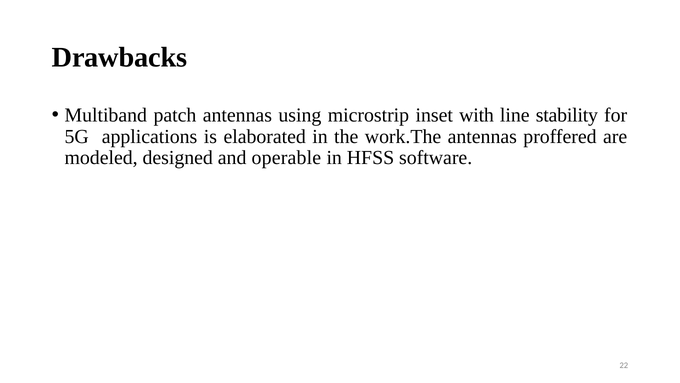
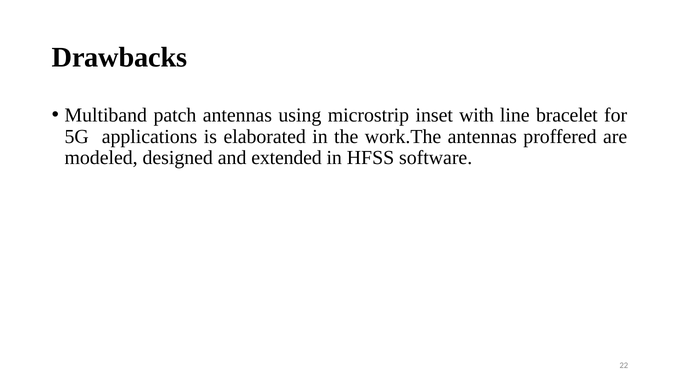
stability: stability -> bracelet (567, 115)
operable: operable -> extended (287, 158)
